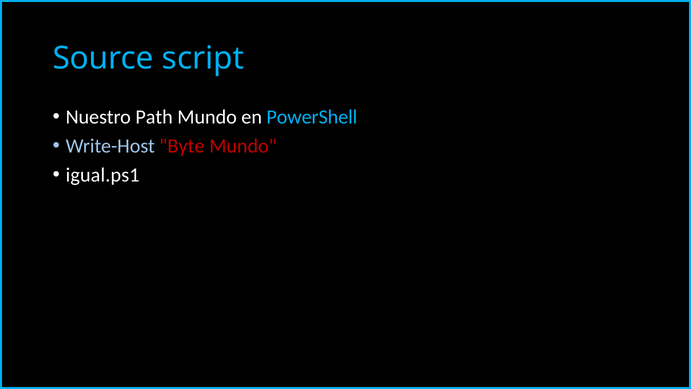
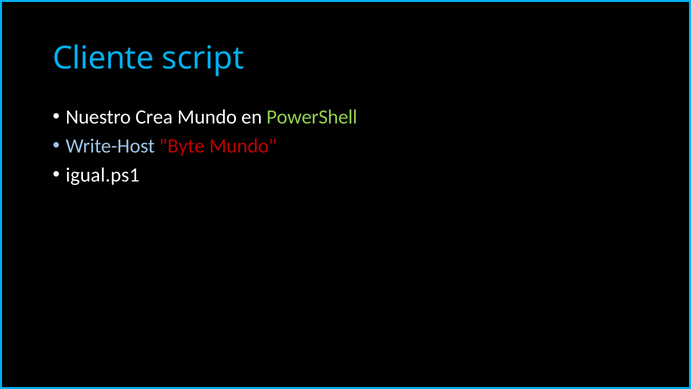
Source: Source -> Cliente (103, 58)
Path: Path -> Crea (154, 117)
PowerShell colour: light blue -> light green (312, 117)
